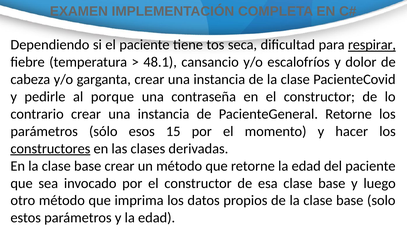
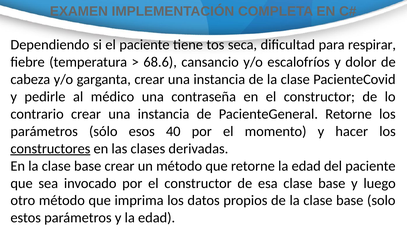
respirar underline: present -> none (372, 45)
48.1: 48.1 -> 68.6 (160, 62)
porque: porque -> médico (113, 97)
15: 15 -> 40 (173, 131)
